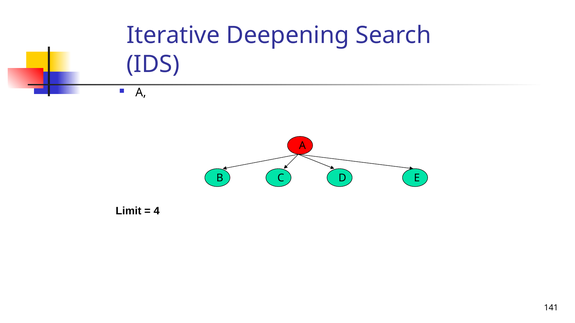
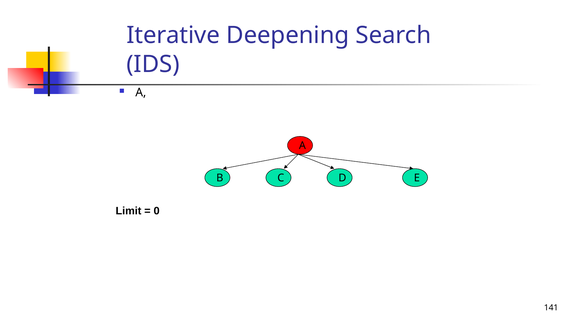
4: 4 -> 0 (157, 211)
